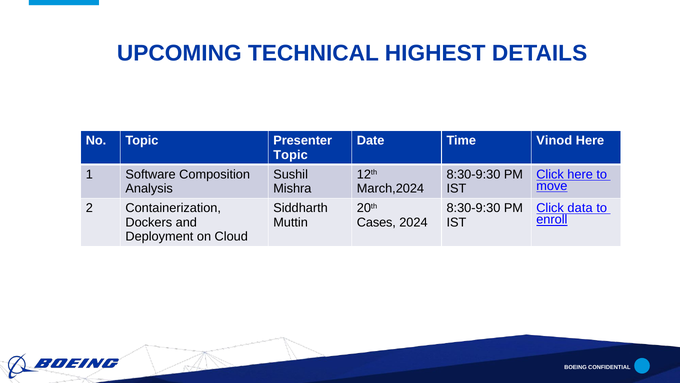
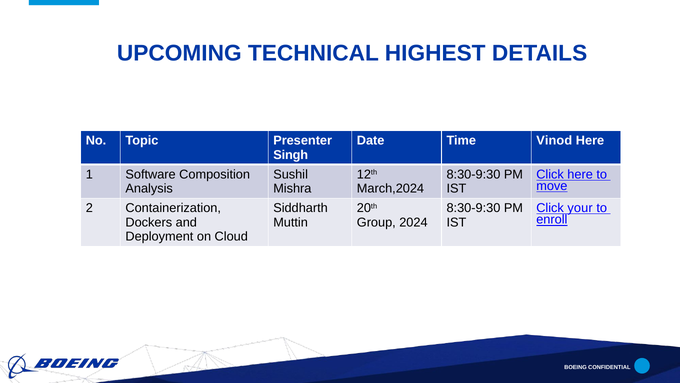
Topic: Topic -> Singh (291, 155)
data: data -> your (580, 208)
Cases: Cases -> Group (376, 222)
